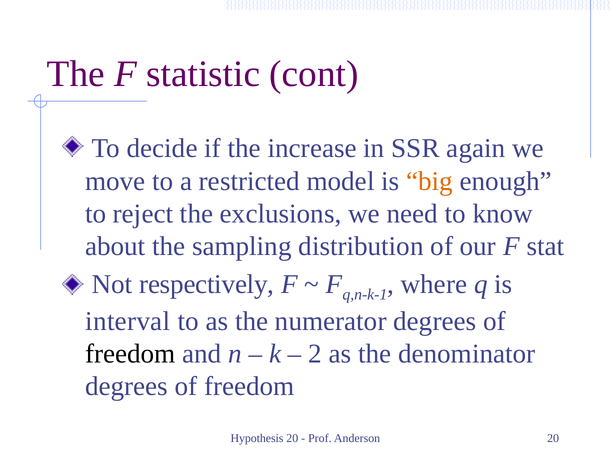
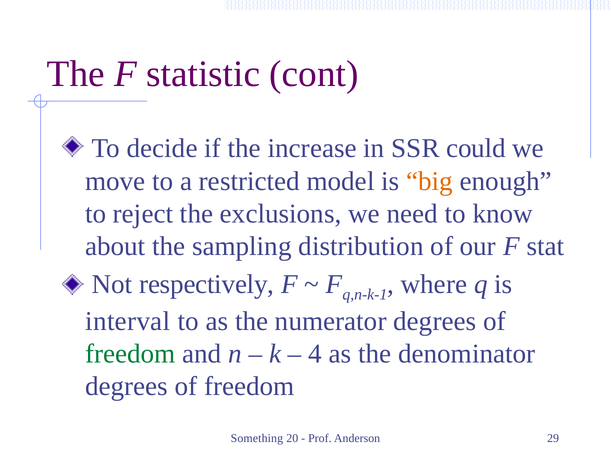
again: again -> could (476, 149)
freedom colour: black -> green (130, 354)
2: 2 -> 4 (315, 354)
Hypothesis: Hypothesis -> Something (257, 439)
Anderson 20: 20 -> 29 (553, 439)
